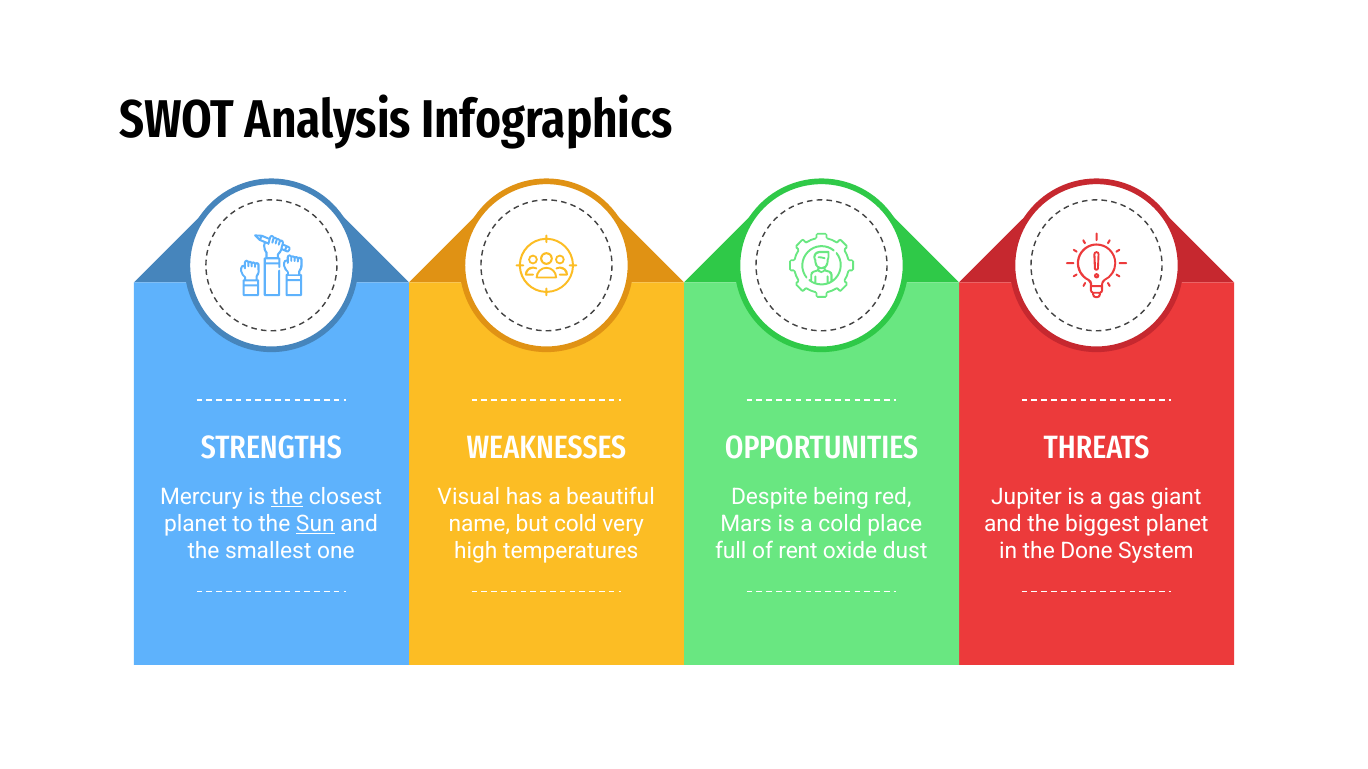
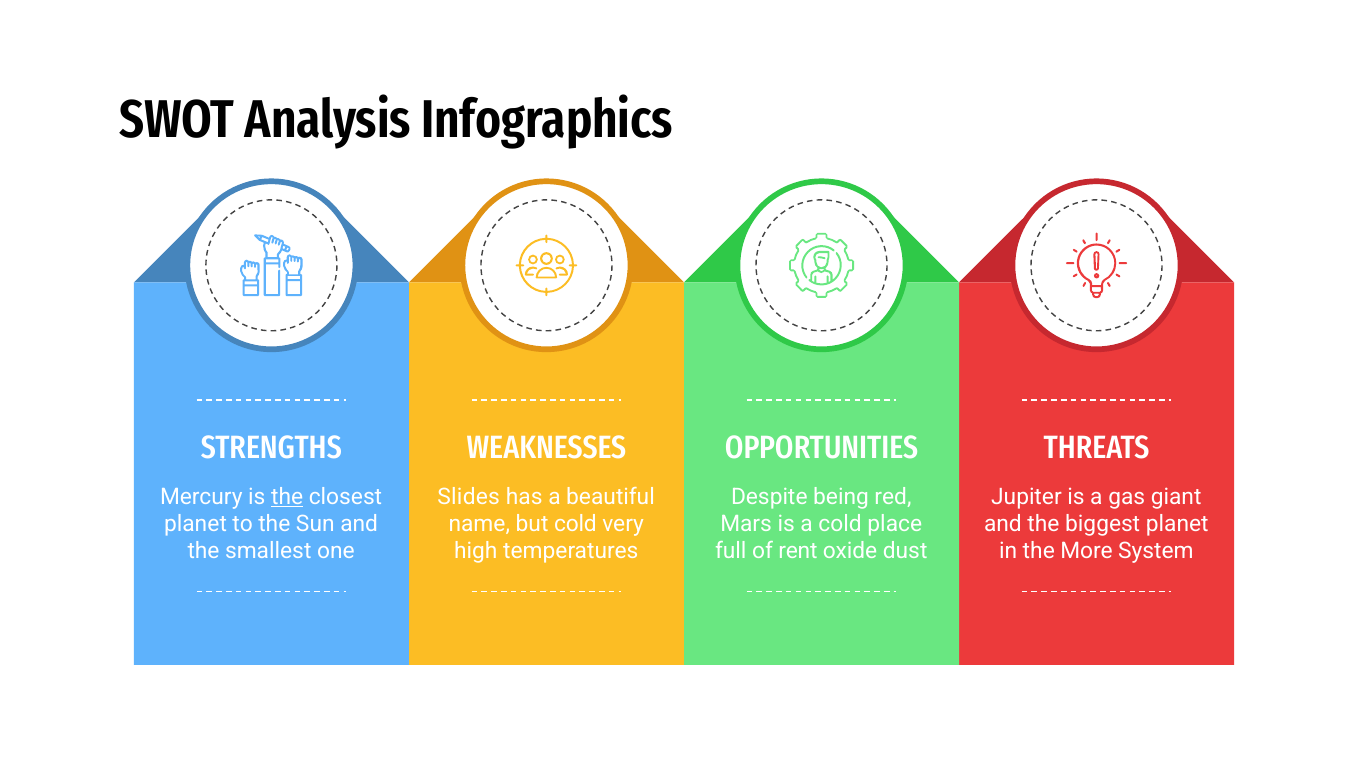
Visual: Visual -> Slides (469, 497)
Sun underline: present -> none (315, 524)
Done: Done -> More (1087, 552)
